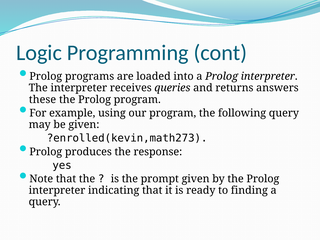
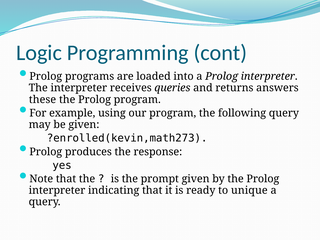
finding: finding -> unique (249, 190)
